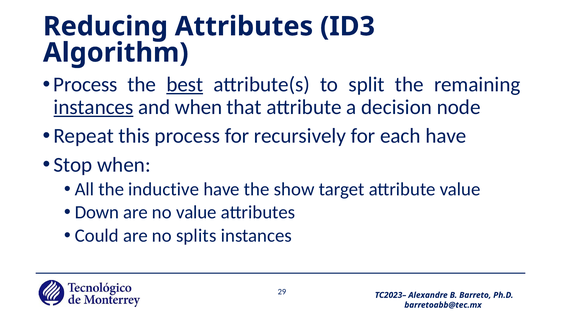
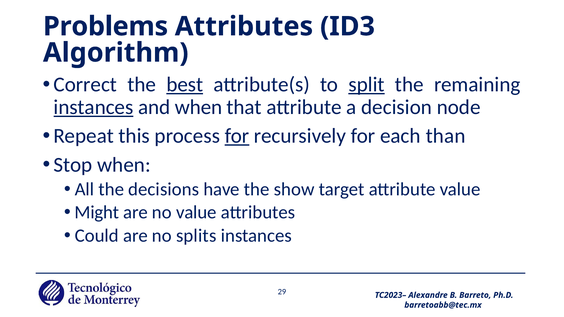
Reducing: Reducing -> Problems (106, 26)
Process: Process -> Correct (85, 85)
split underline: none -> present (367, 85)
for underline: none -> present (237, 136)
each have: have -> than (446, 136)
inductive: inductive -> decisions (164, 189)
Down: Down -> Might (97, 213)
